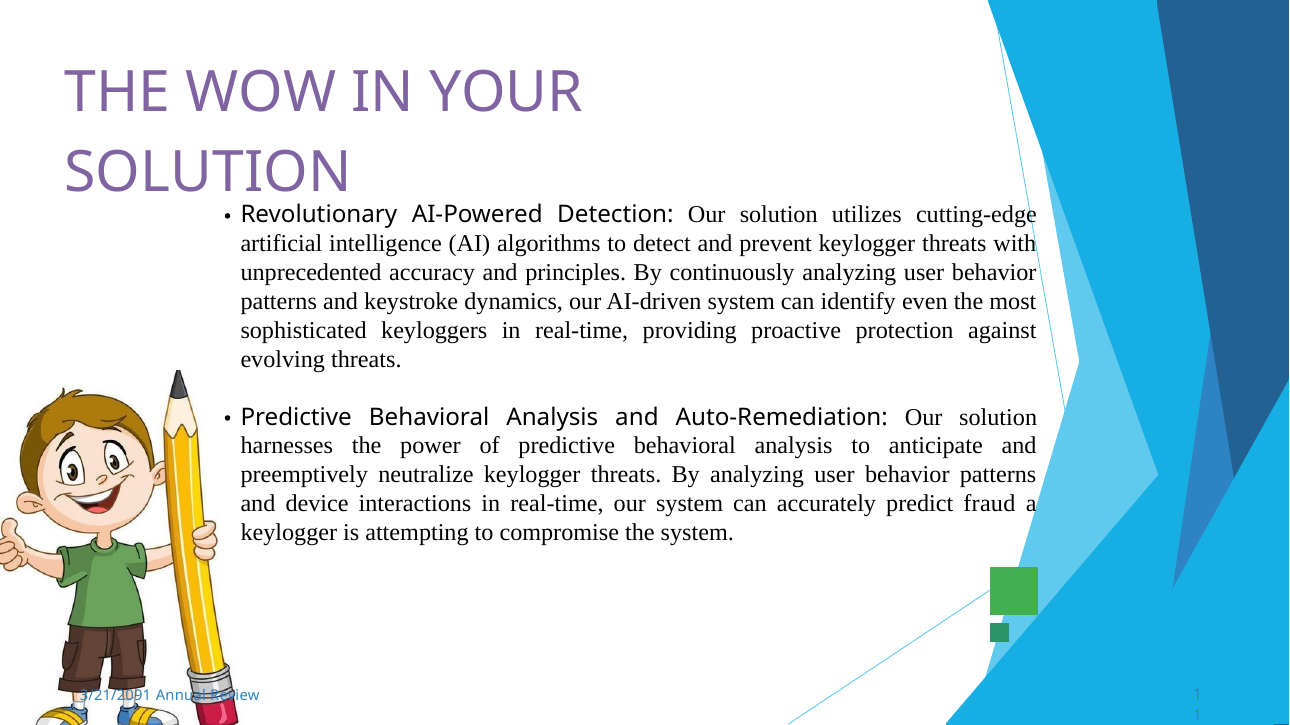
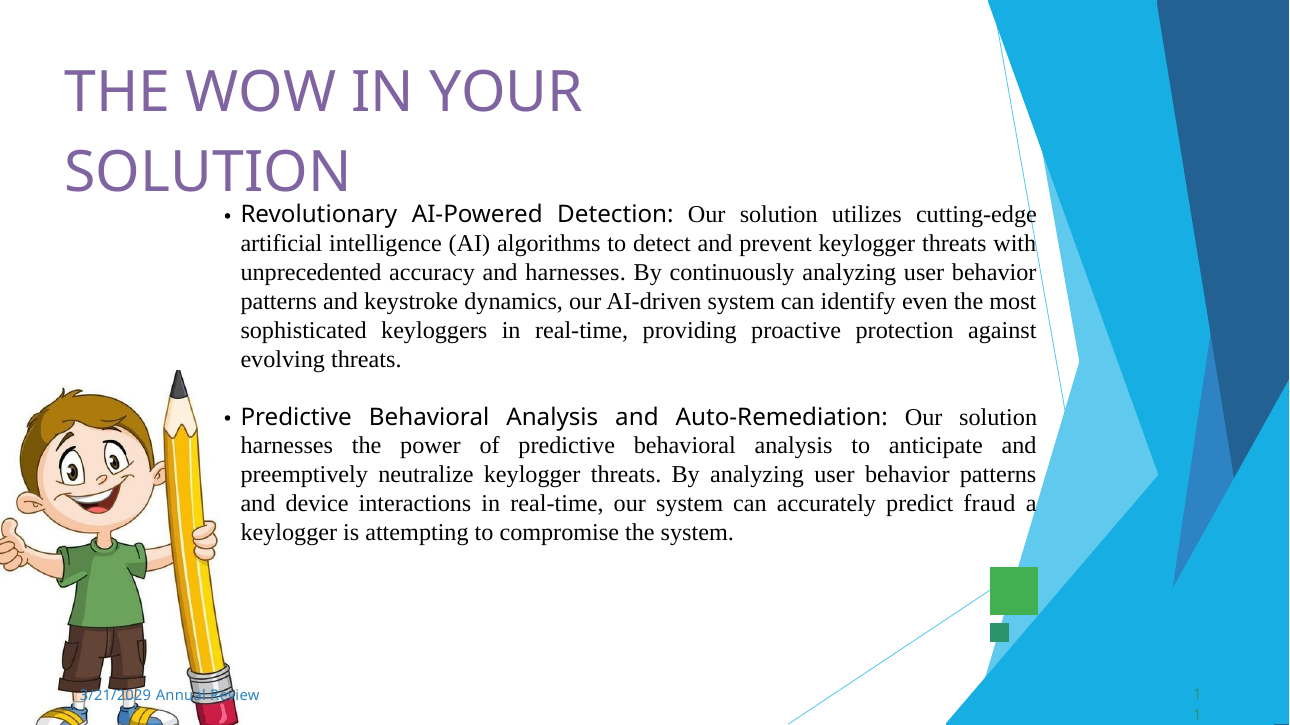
and principles: principles -> harnesses (576, 273)
3/21/2091: 3/21/2091 -> 3/21/2029 (115, 696)
